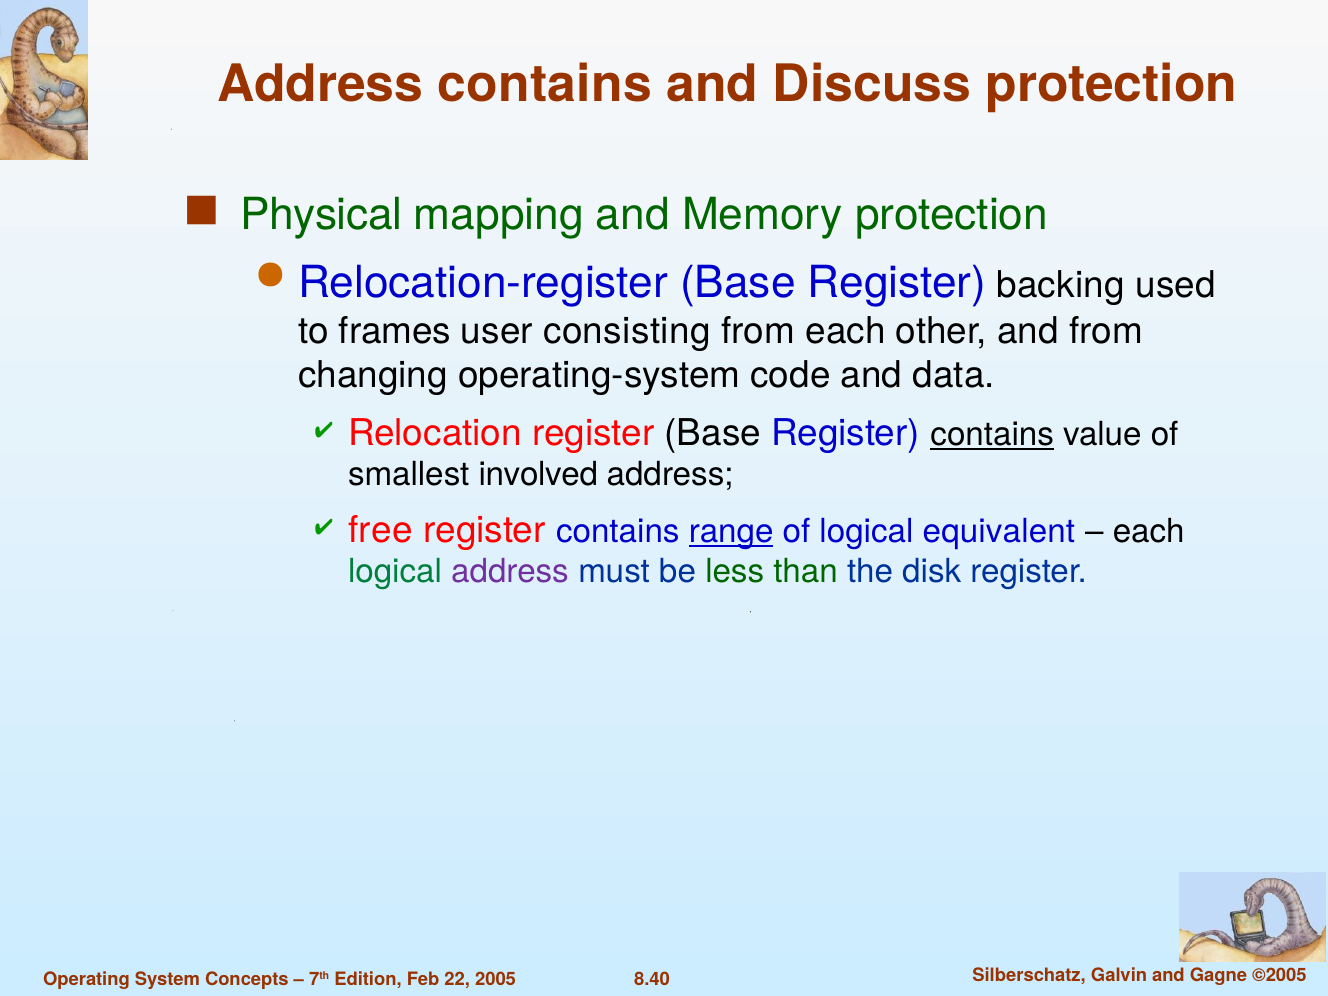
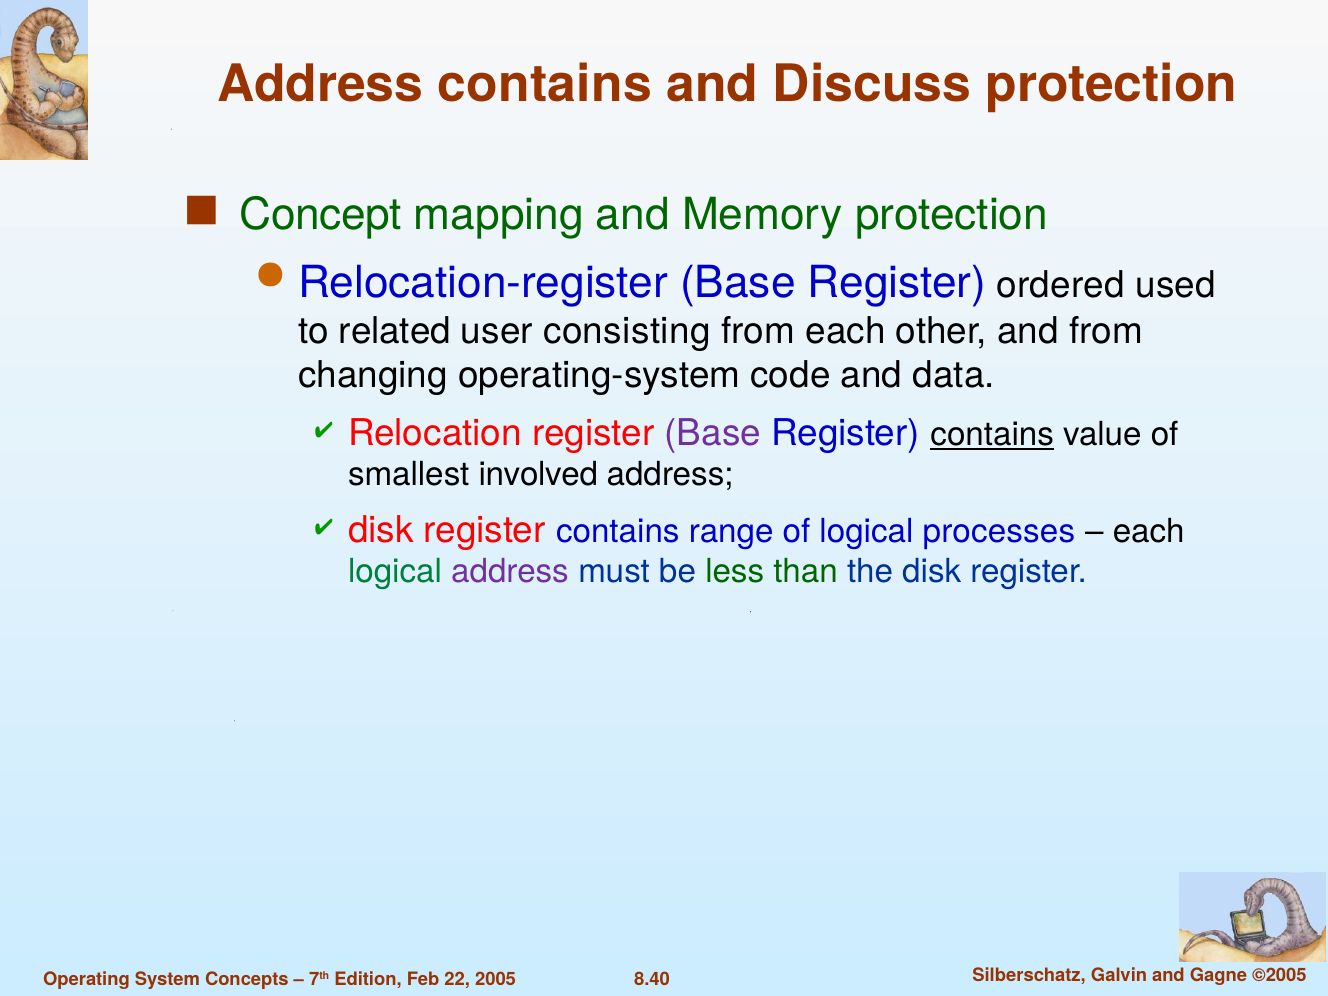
Physical: Physical -> Concept (321, 215)
backing: backing -> ordered (1061, 286)
frames: frames -> related (395, 332)
Base colour: black -> purple (713, 433)
free: free -> disk (381, 530)
range underline: present -> none (731, 531)
equivalent: equivalent -> processes (999, 531)
